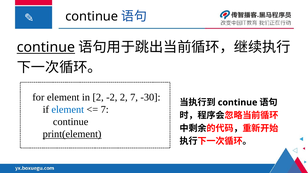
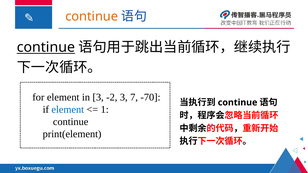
continue colour: black -> orange (92, 16)
in 2: 2 -> 3 (98, 97)
-2 2: 2 -> 3 (124, 97)
-30: -30 -> -70 (150, 97)
7: 7 -> 1 (105, 110)
print(element underline: present -> none (72, 134)
